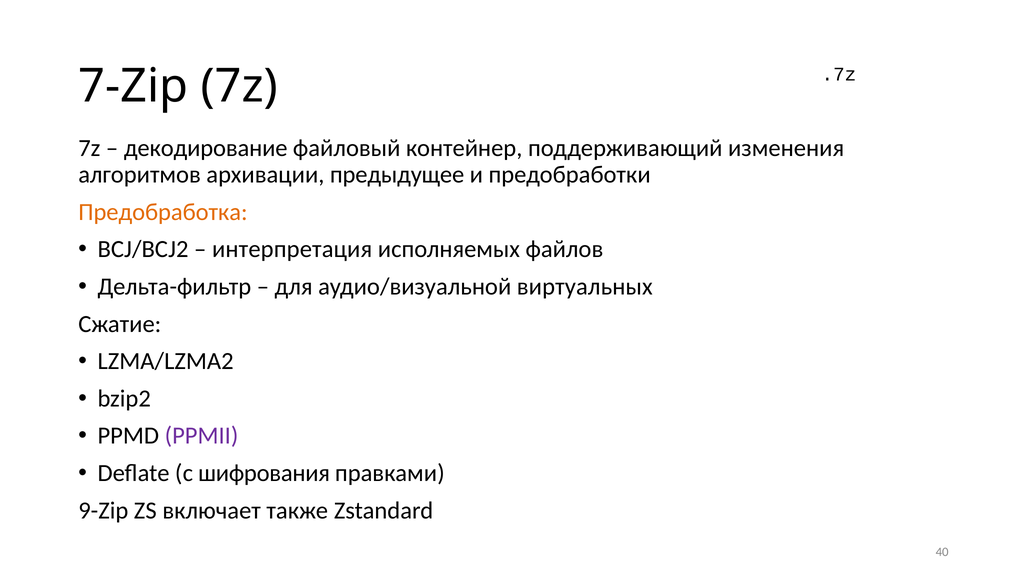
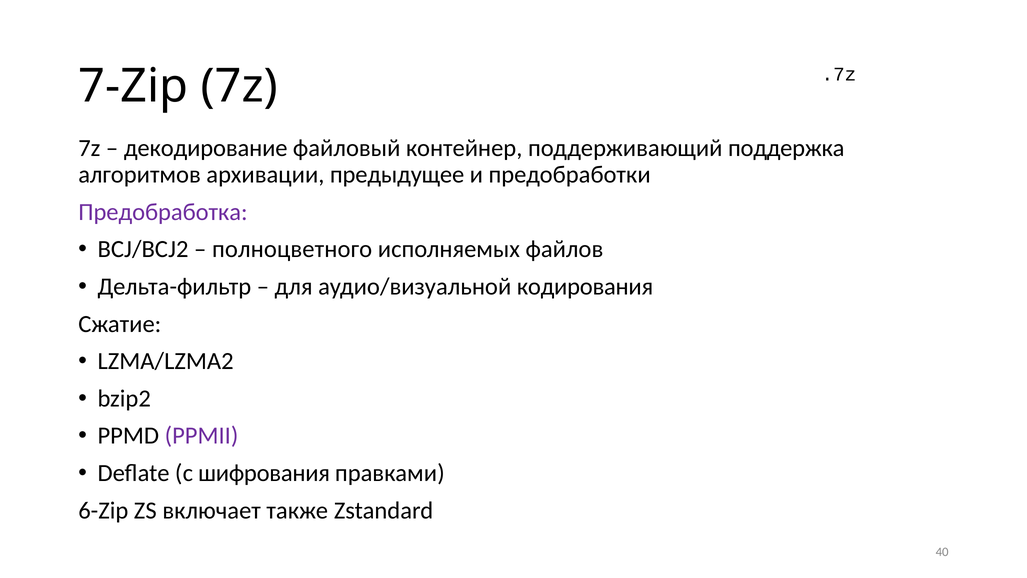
изменения: изменения -> поддержка (786, 148)
Предобработка colour: orange -> purple (163, 212)
интерпретация: интерпретация -> полноцветного (292, 249)
виртуальных: виртуальных -> кодирования (585, 286)
9-Zip: 9-Zip -> 6-Zip (103, 510)
